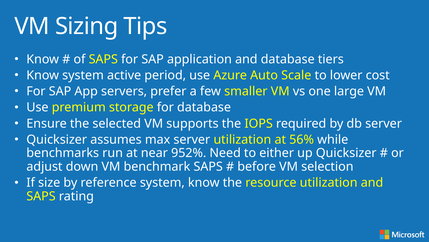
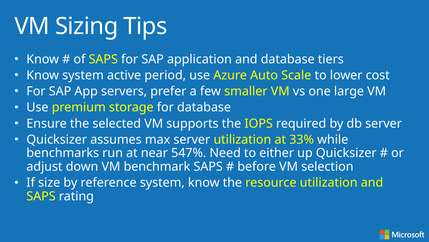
56%: 56% -> 33% (302, 139)
952%: 952% -> 547% (189, 153)
